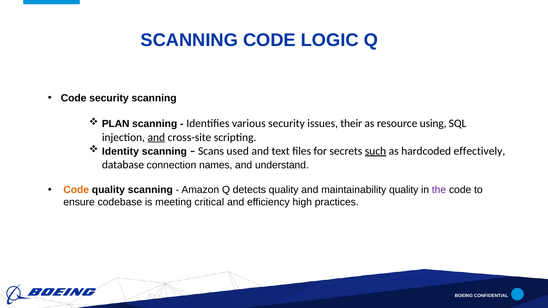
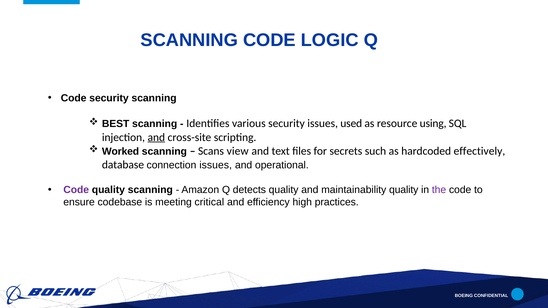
PLAN: PLAN -> BEST (116, 124)
their: their -> used (351, 124)
Identity: Identity -> Worked (121, 151)
used: used -> view (238, 151)
such underline: present -> none (376, 151)
connection names: names -> issues (216, 165)
understand: understand -> operational (282, 165)
Code colour: orange -> purple (76, 190)
